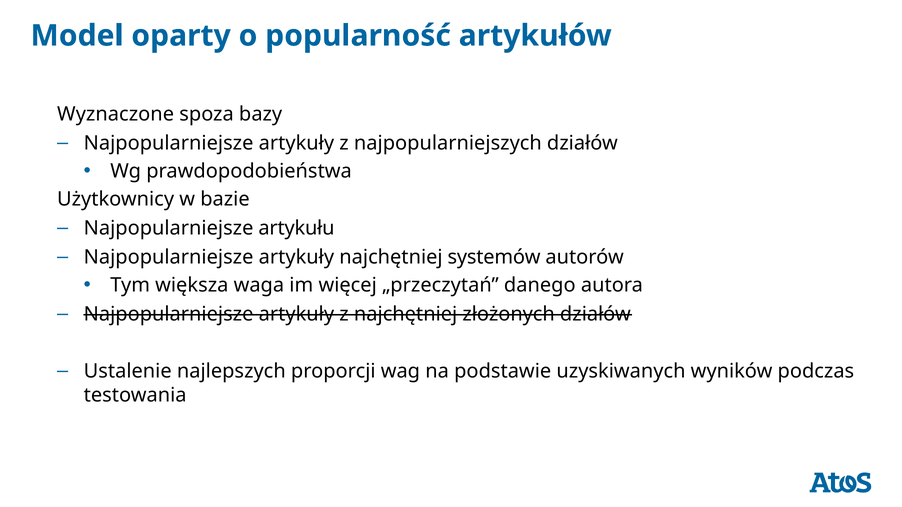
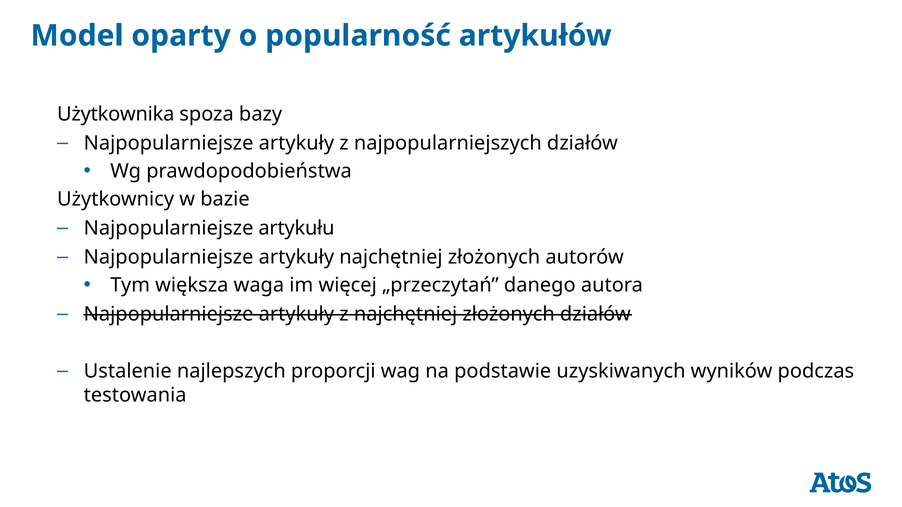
Wyznaczone: Wyznaczone -> Użytkownika (116, 114)
artykuły najchętniej systemów: systemów -> złożonych (494, 257)
